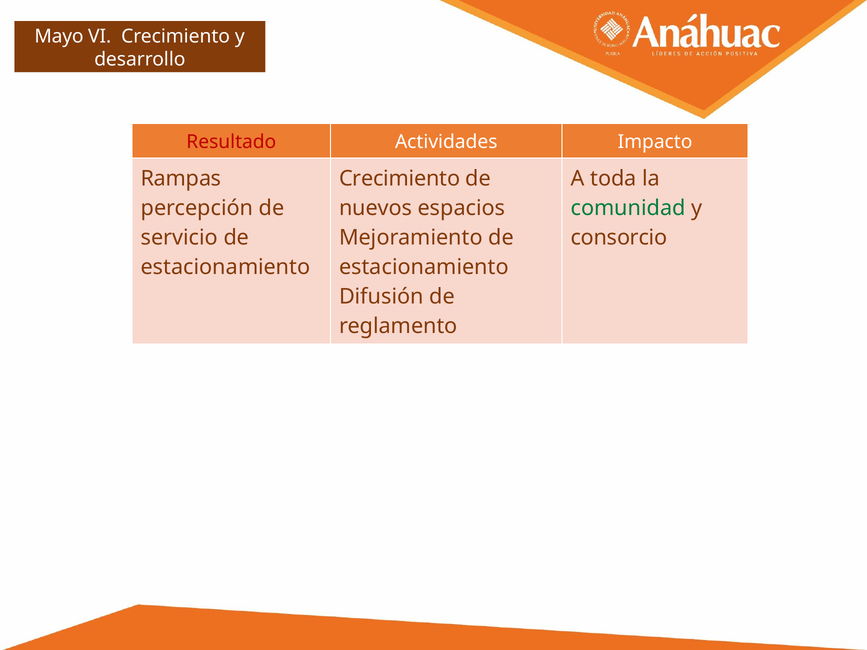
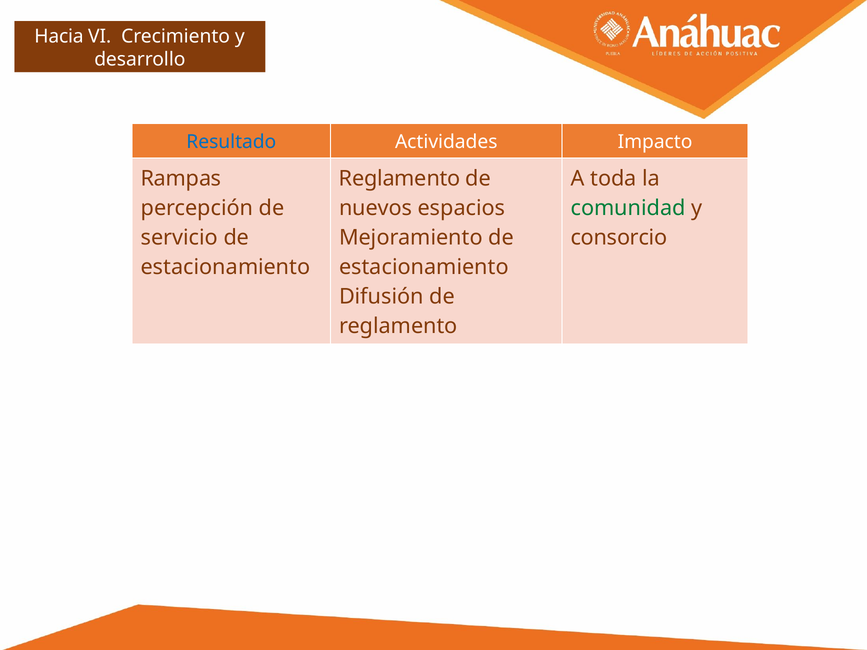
Mayo: Mayo -> Hacia (59, 36)
Resultado colour: red -> blue (231, 142)
Crecimiento: Crecimiento -> Reglamento (400, 179)
